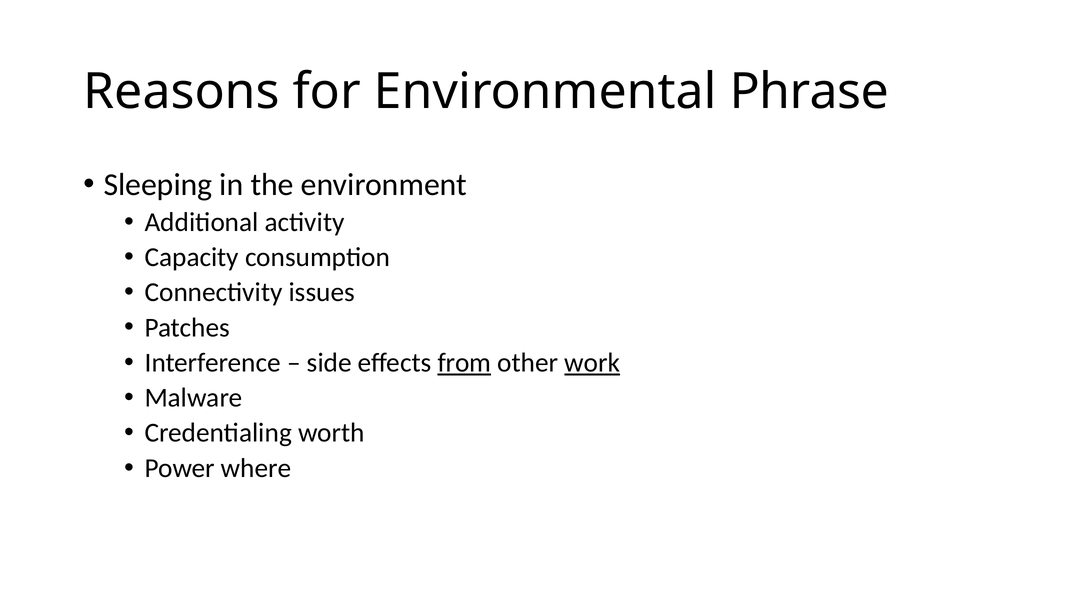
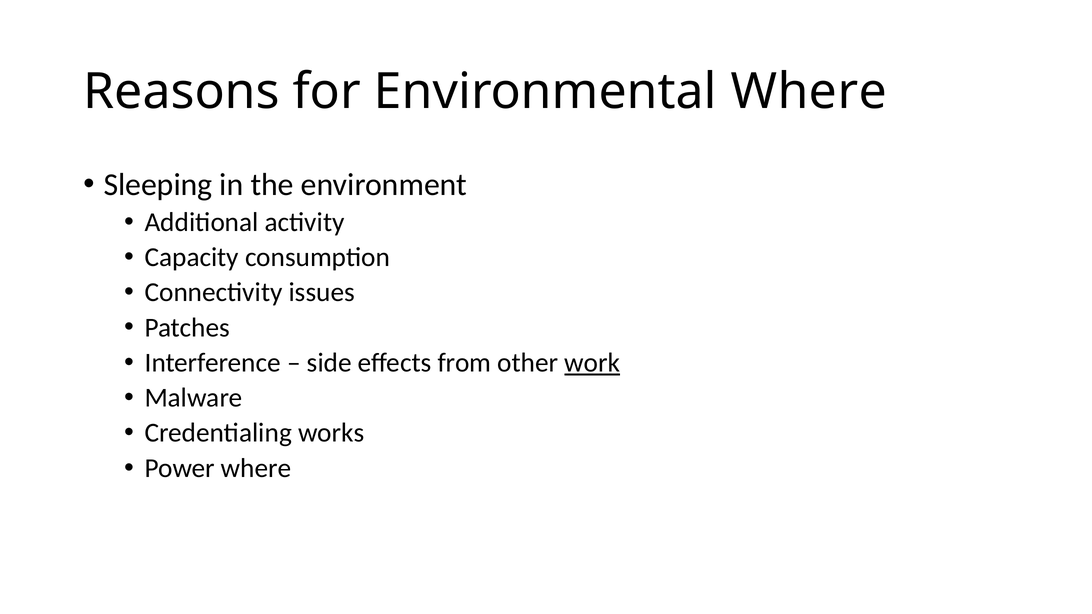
Environmental Phrase: Phrase -> Where (809, 92)
from underline: present -> none (464, 363)
worth: worth -> works (331, 433)
